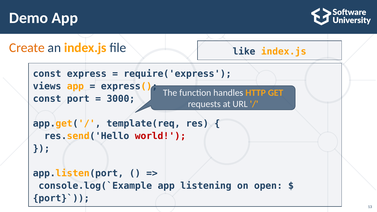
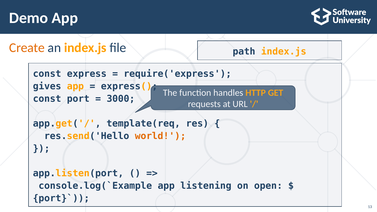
like: like -> path (244, 52)
views: views -> gives (47, 86)
world colour: red -> orange (160, 136)
